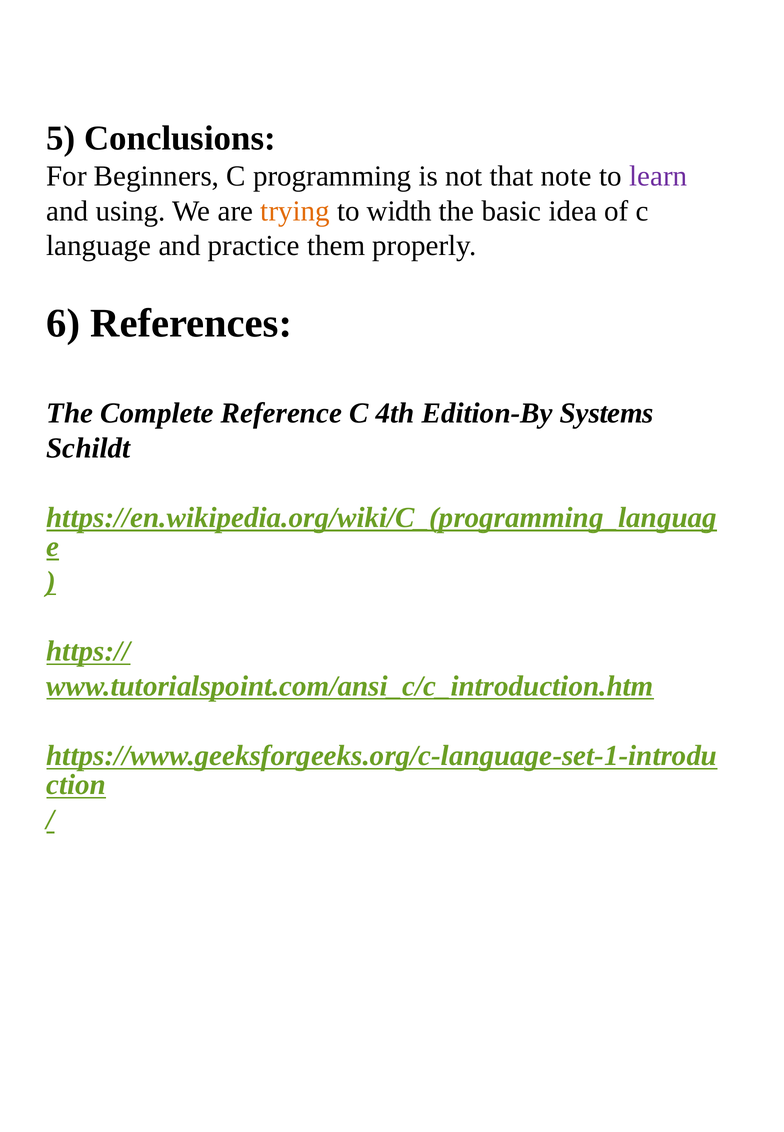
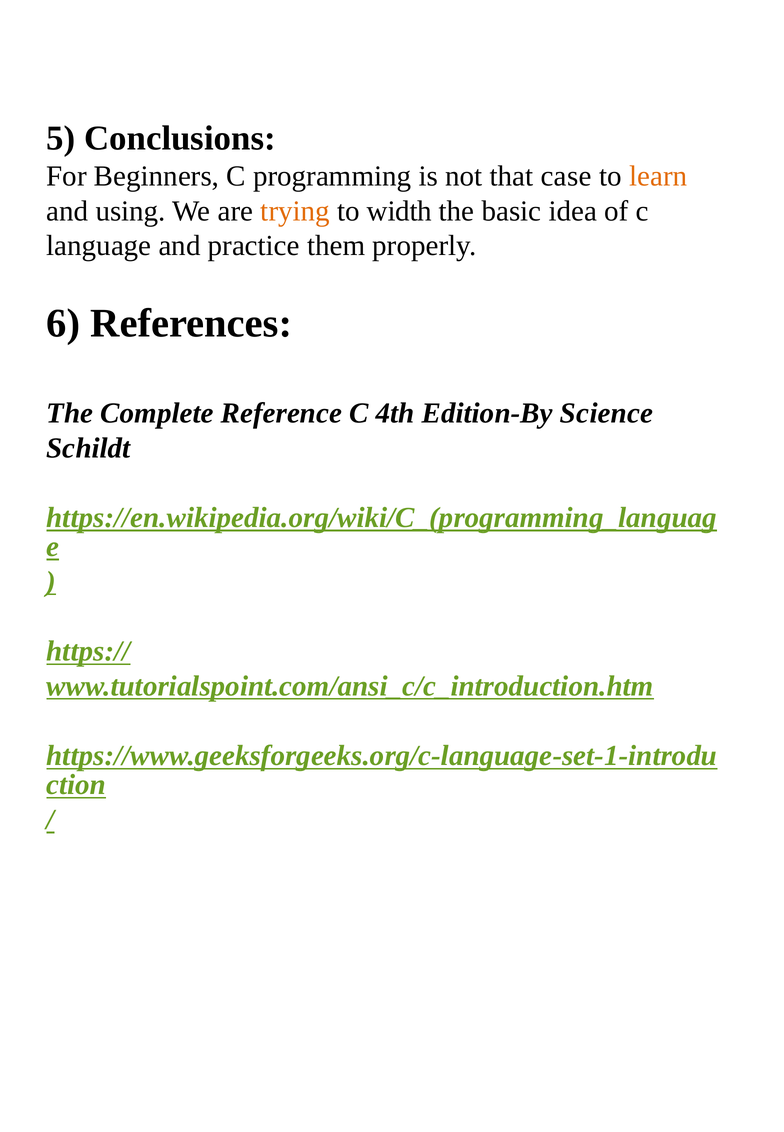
note: note -> case (566, 176)
learn colour: purple -> orange (658, 176)
Systems: Systems -> Science (607, 413)
